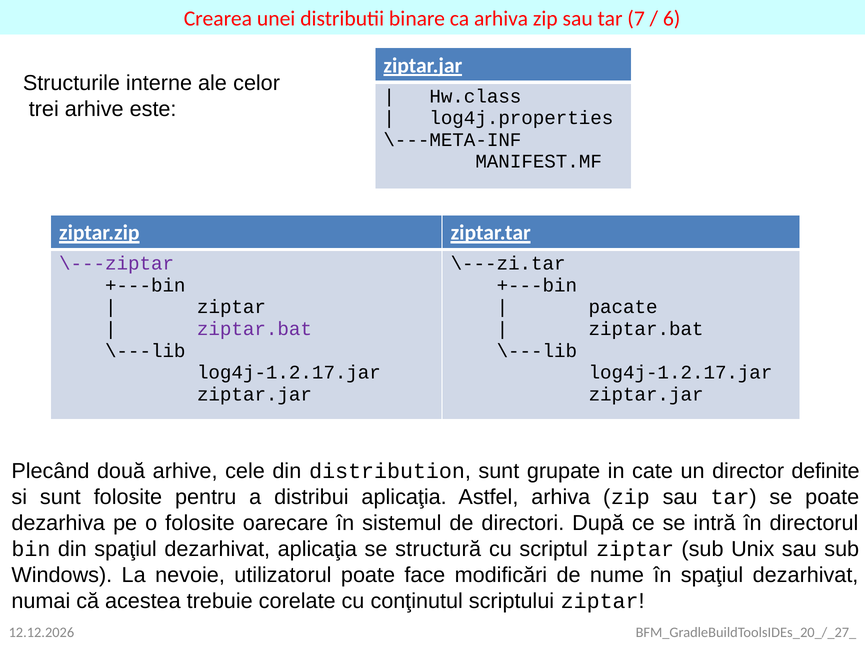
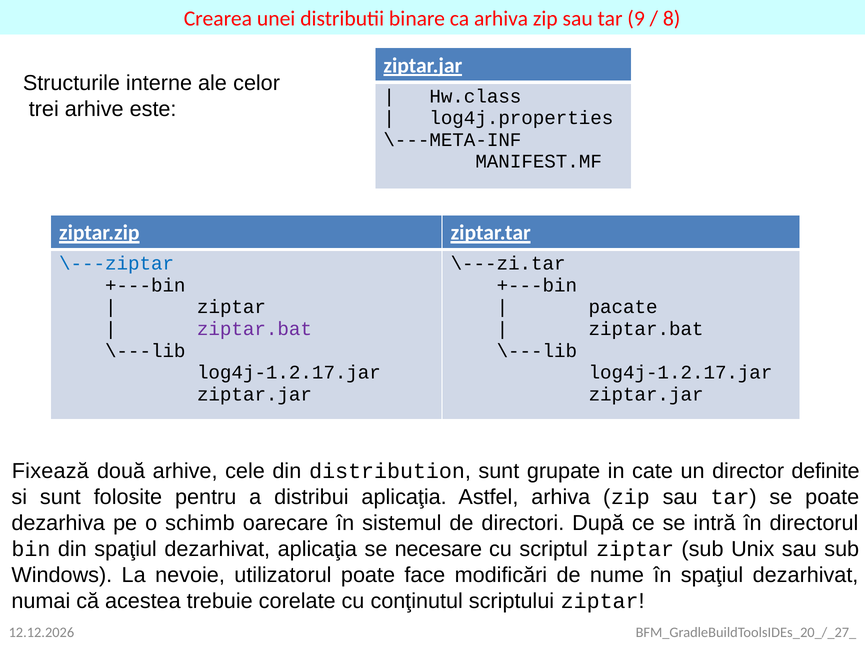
7: 7 -> 9 (636, 19)
6: 6 -> 8 (672, 19)
\---ziptar colour: purple -> blue (117, 264)
Plecând: Plecând -> Fixează (50, 471)
o folosite: folosite -> schimb (200, 523)
structură: structură -> necesare (438, 549)
